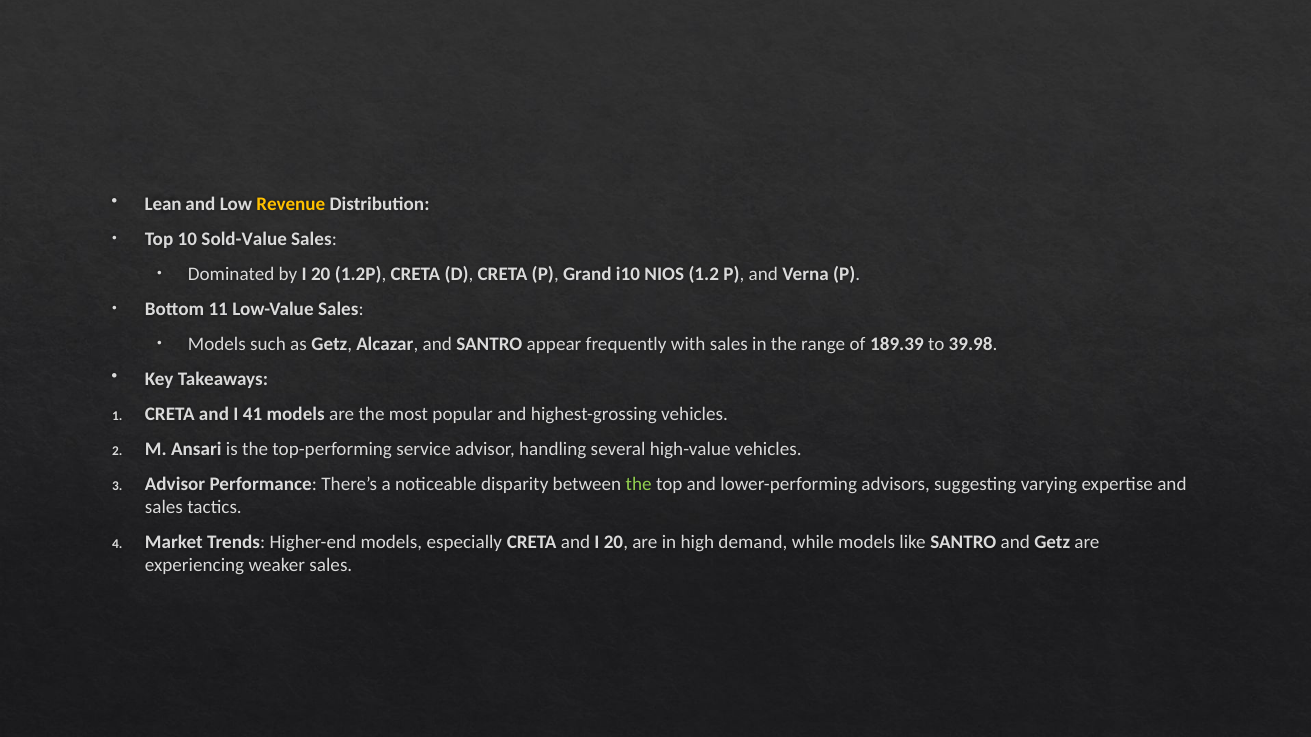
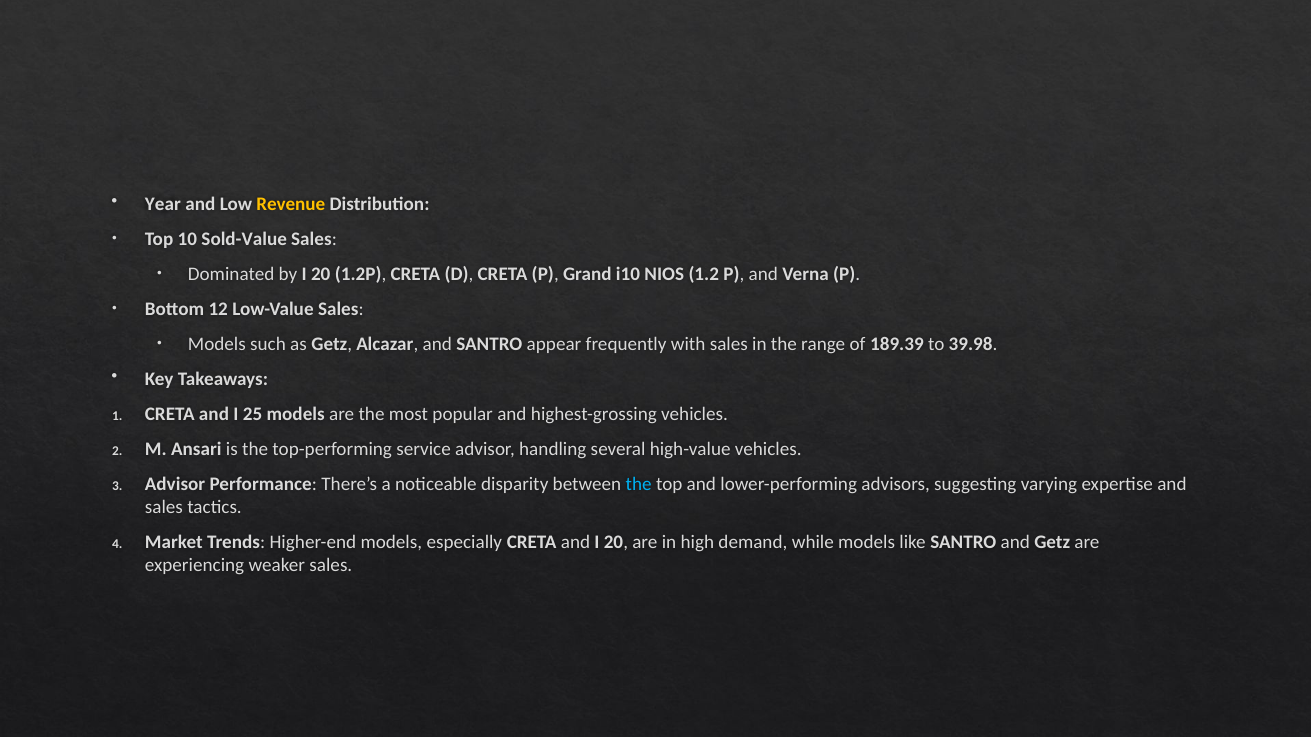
Lean: Lean -> Year (163, 204)
11: 11 -> 12 (218, 309)
41: 41 -> 25 (253, 414)
the colour: light green -> light blue (639, 484)
